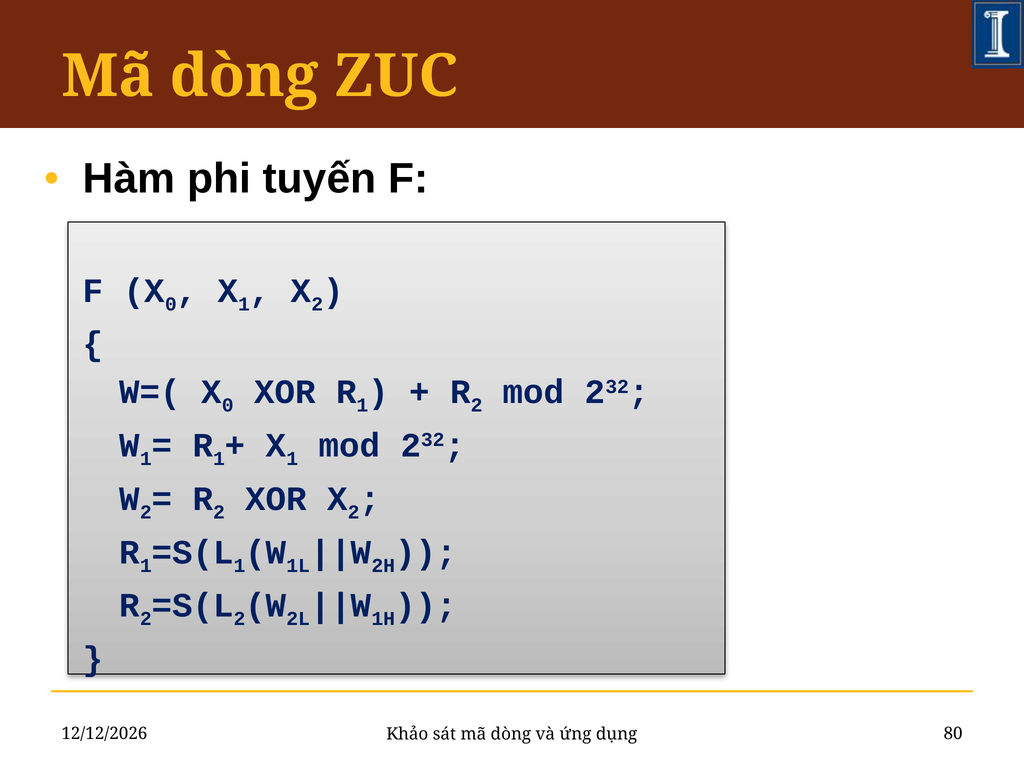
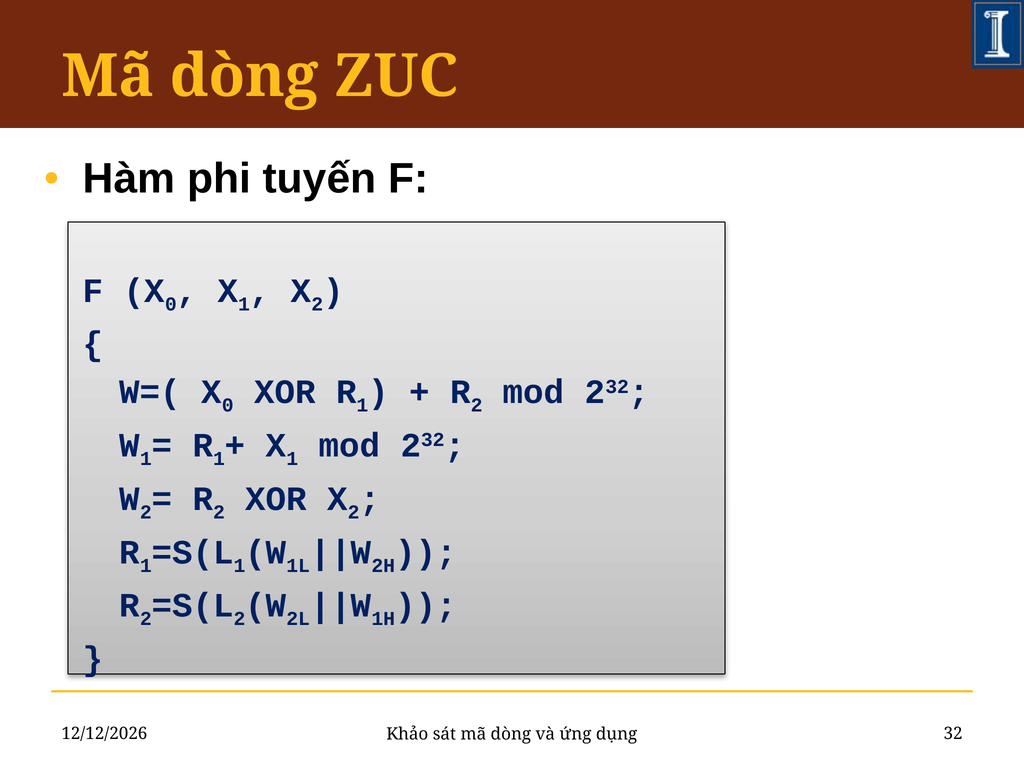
80: 80 -> 32 (953, 733)
